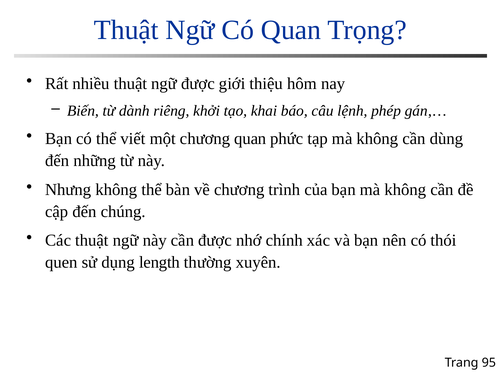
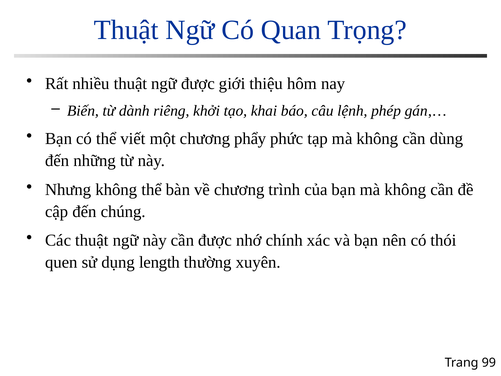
chương quan: quan -> phẩy (250, 139)
95: 95 -> 99 (489, 363)
